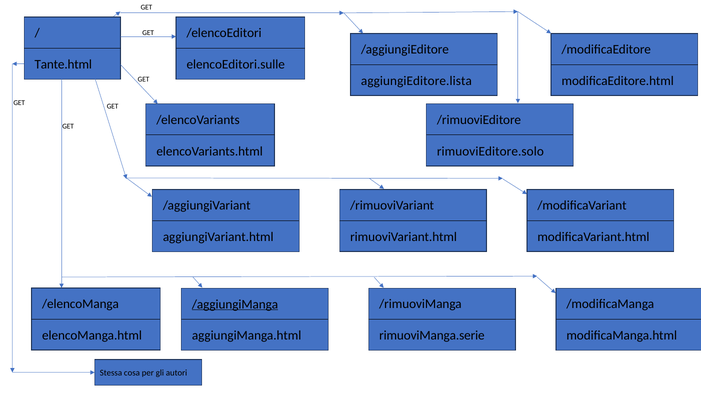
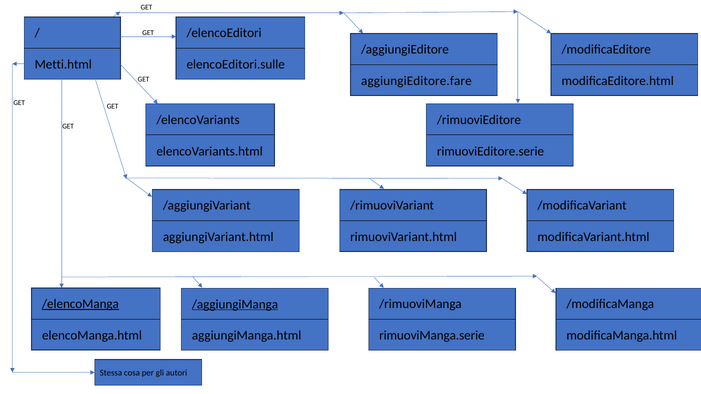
Tante.html: Tante.html -> Metti.html (63, 64)
aggiungiEditore.lista: aggiungiEditore.lista -> aggiungiEditore.fare (416, 81)
rimuoviEditore.solo: rimuoviEditore.solo -> rimuoviEditore.serie (490, 151)
/elencoManga underline: none -> present (80, 304)
